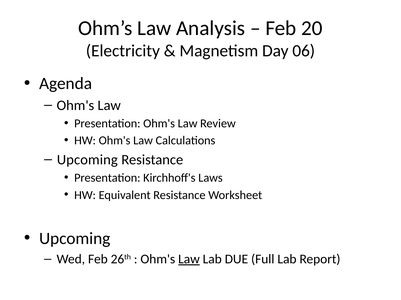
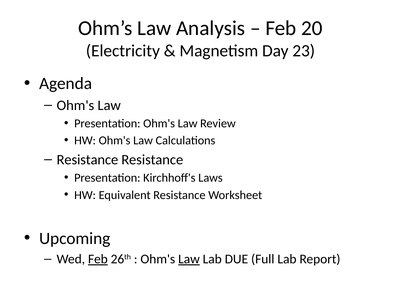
06: 06 -> 23 (304, 51)
Upcoming: Upcoming -> Resistance (87, 160)
Feb underline: none -> present (98, 260)
